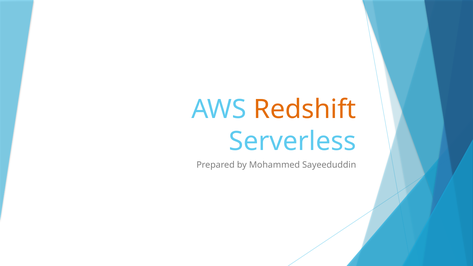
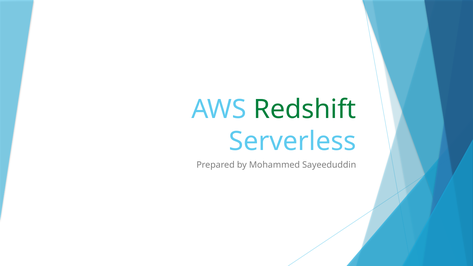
Redshift colour: orange -> green (305, 109)
